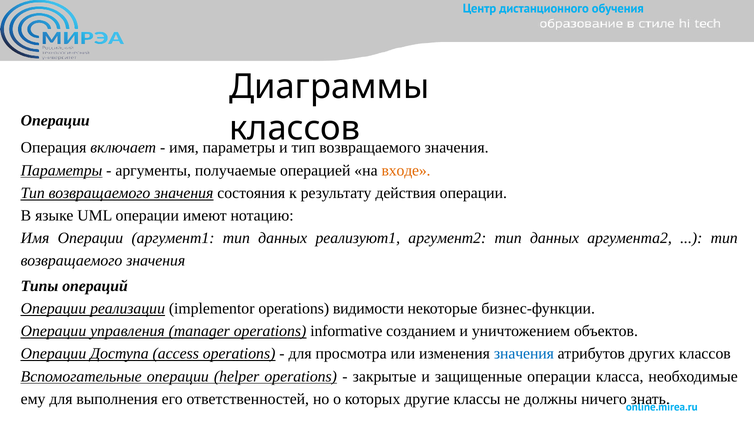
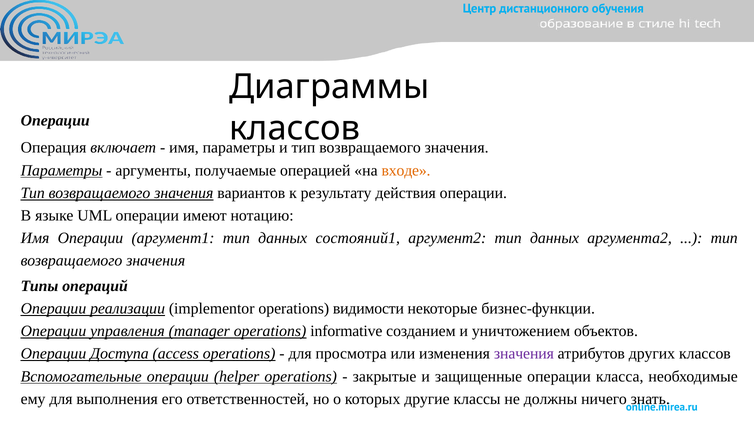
состояния: состояния -> вариантов (251, 193)
реализуют1: реализуют1 -> состояний1 (358, 238)
значения colour: blue -> purple (524, 354)
